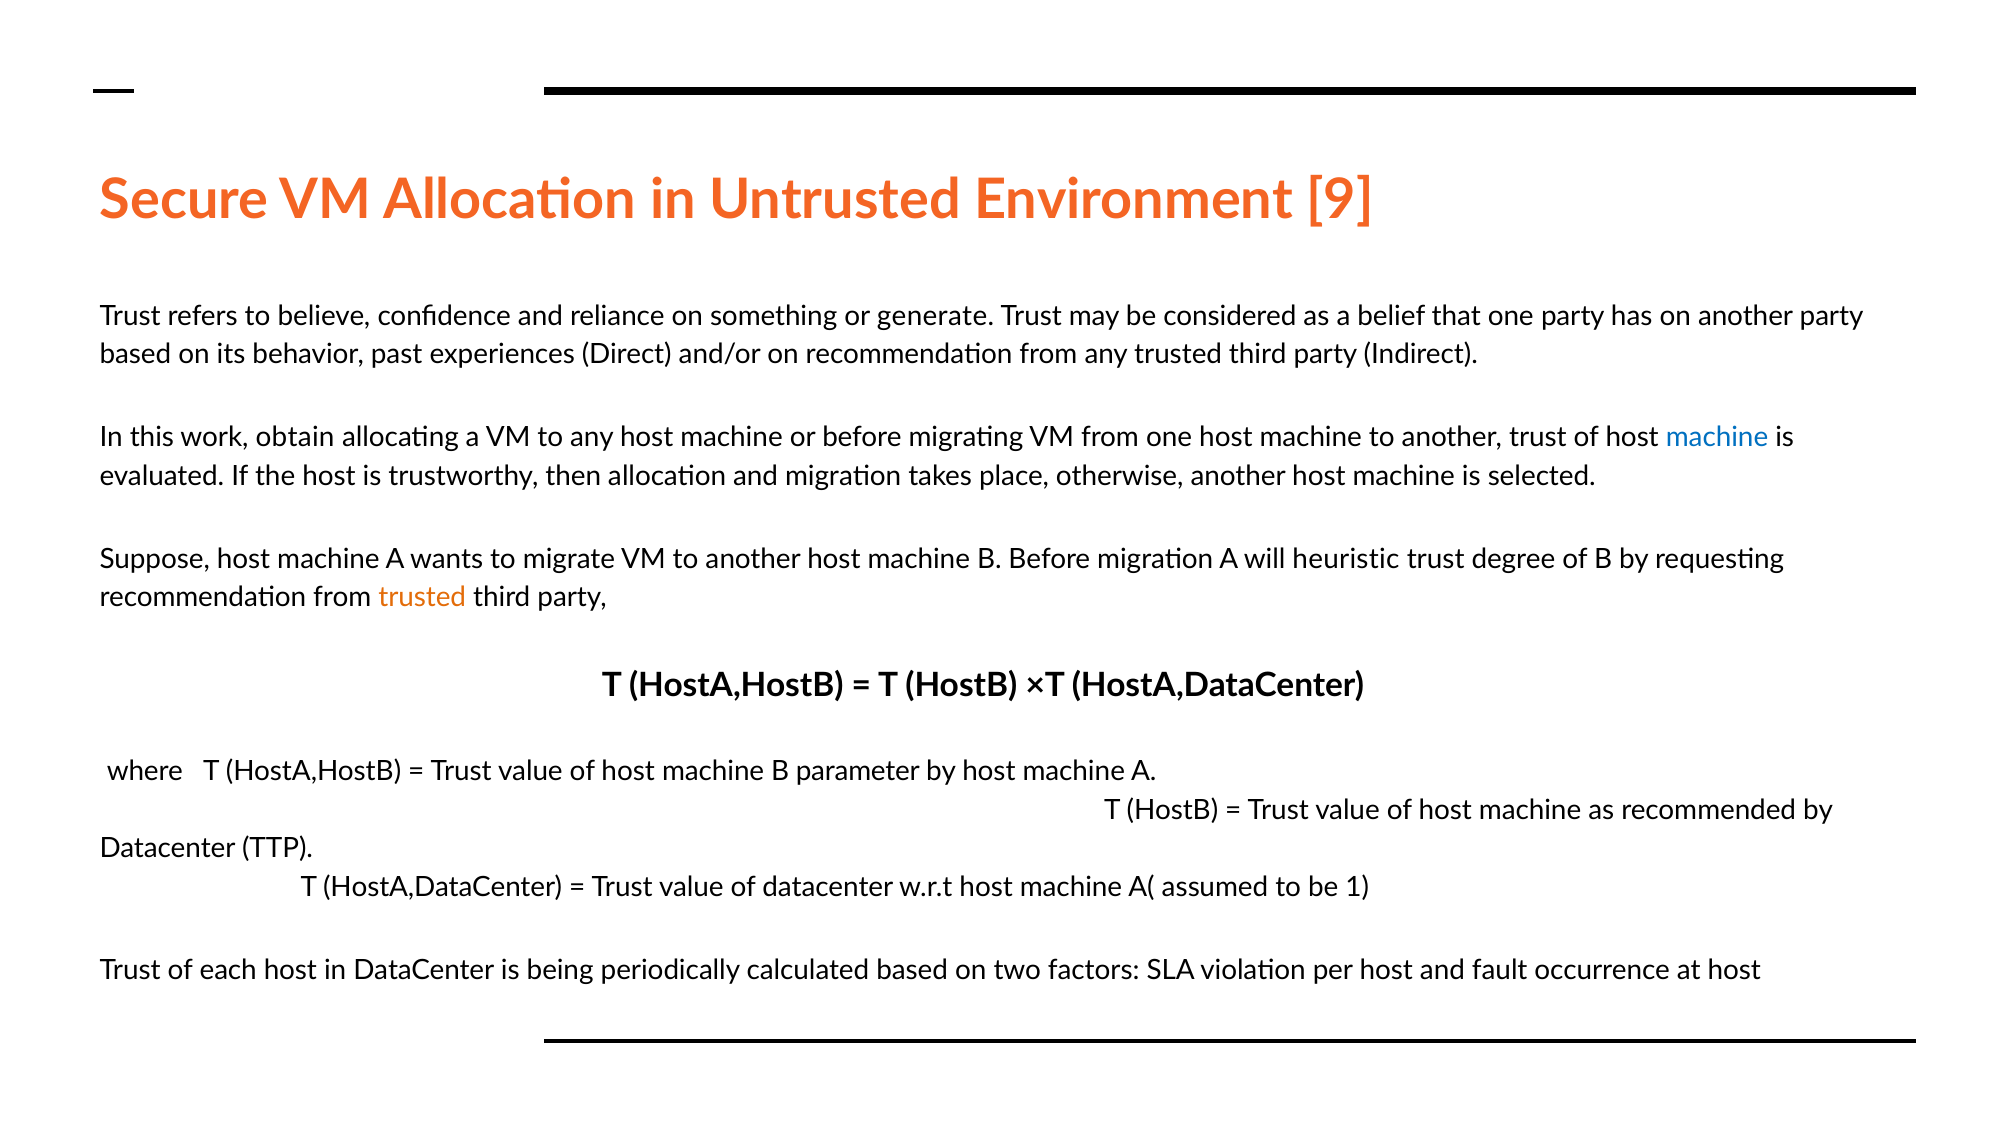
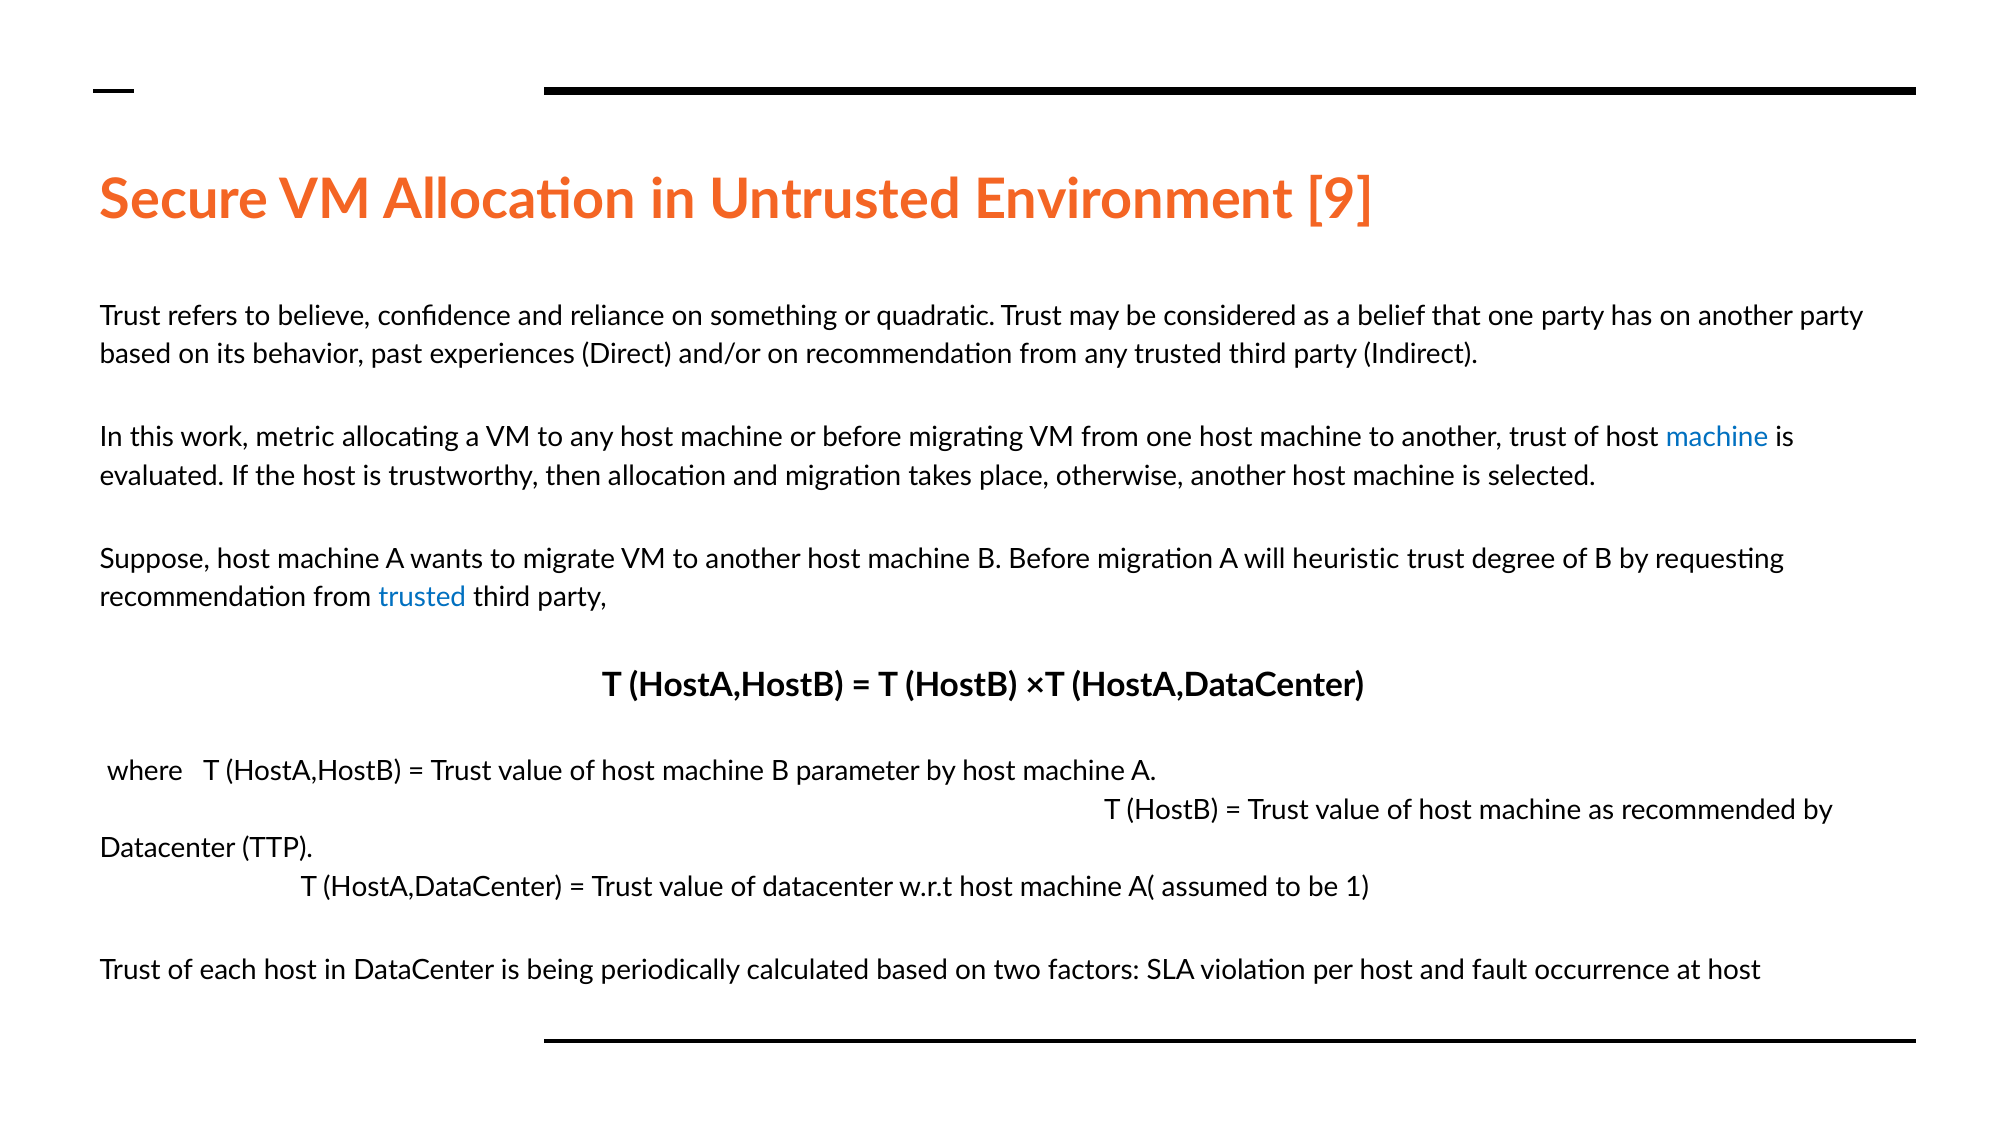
generate: generate -> quadratic (936, 316)
obtain: obtain -> metric (295, 438)
trusted colour: orange -> blue (422, 598)
